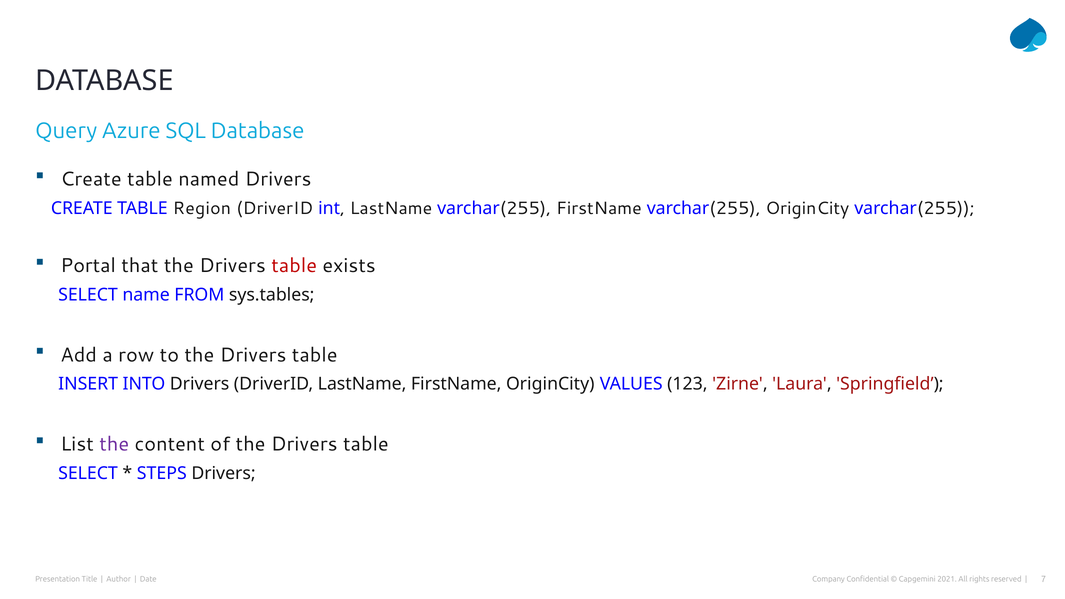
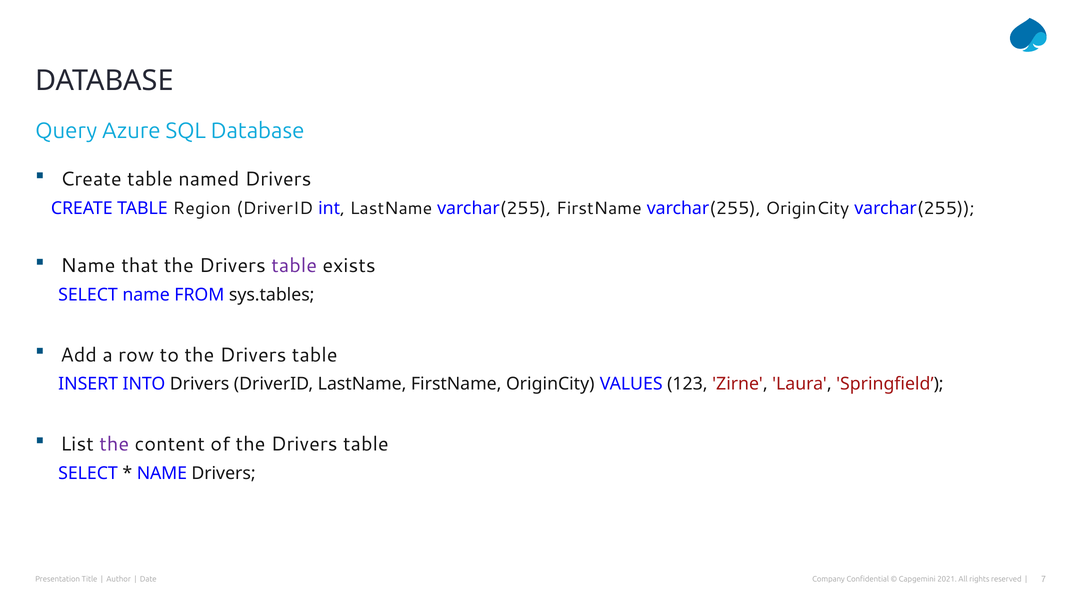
Portal: Portal -> Name (88, 266)
table colour: red -> purple (294, 266)
STEPS: STEPS -> NAME (162, 473)
